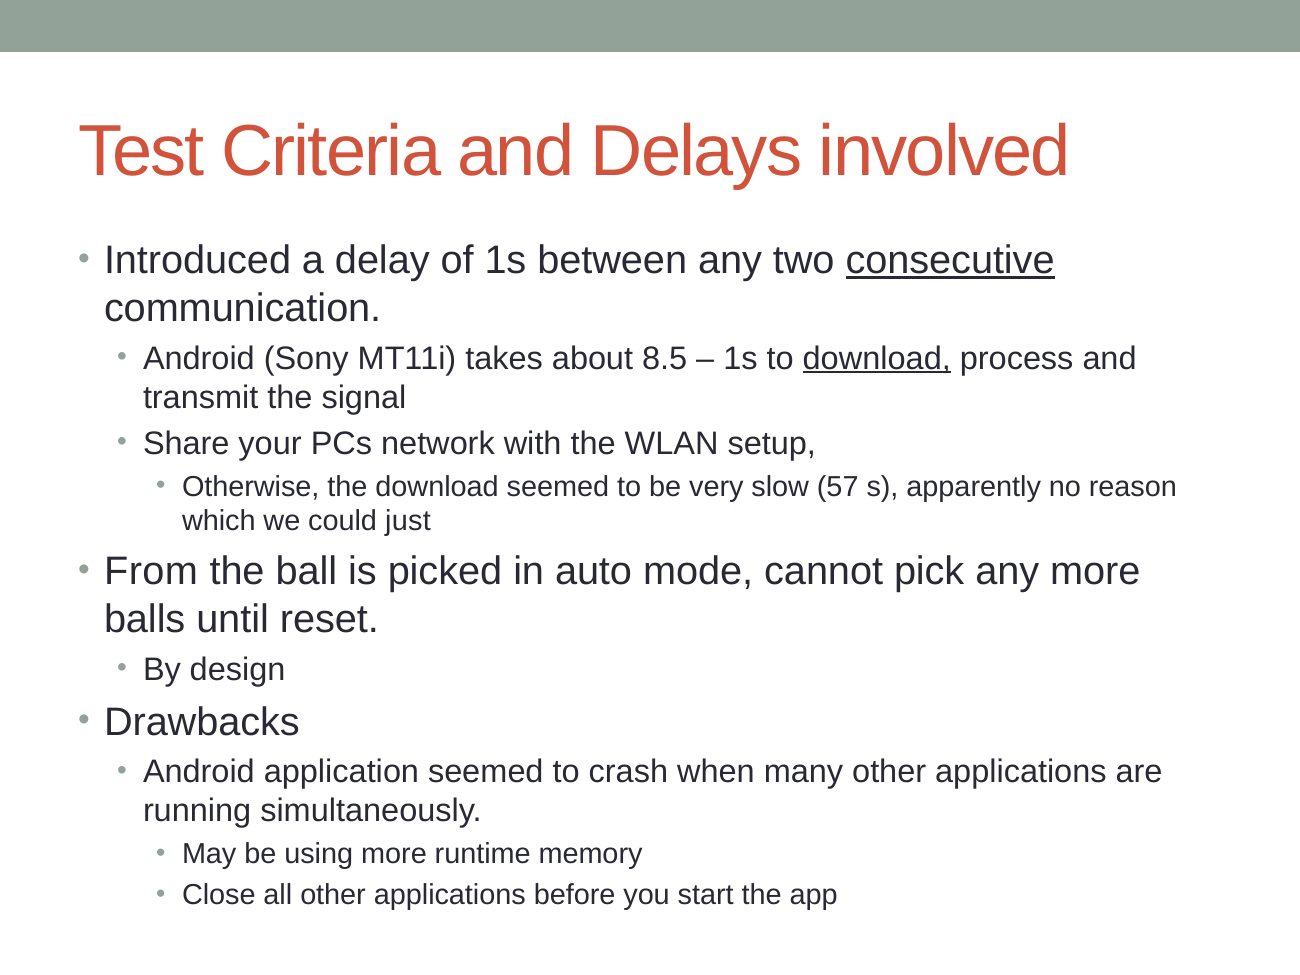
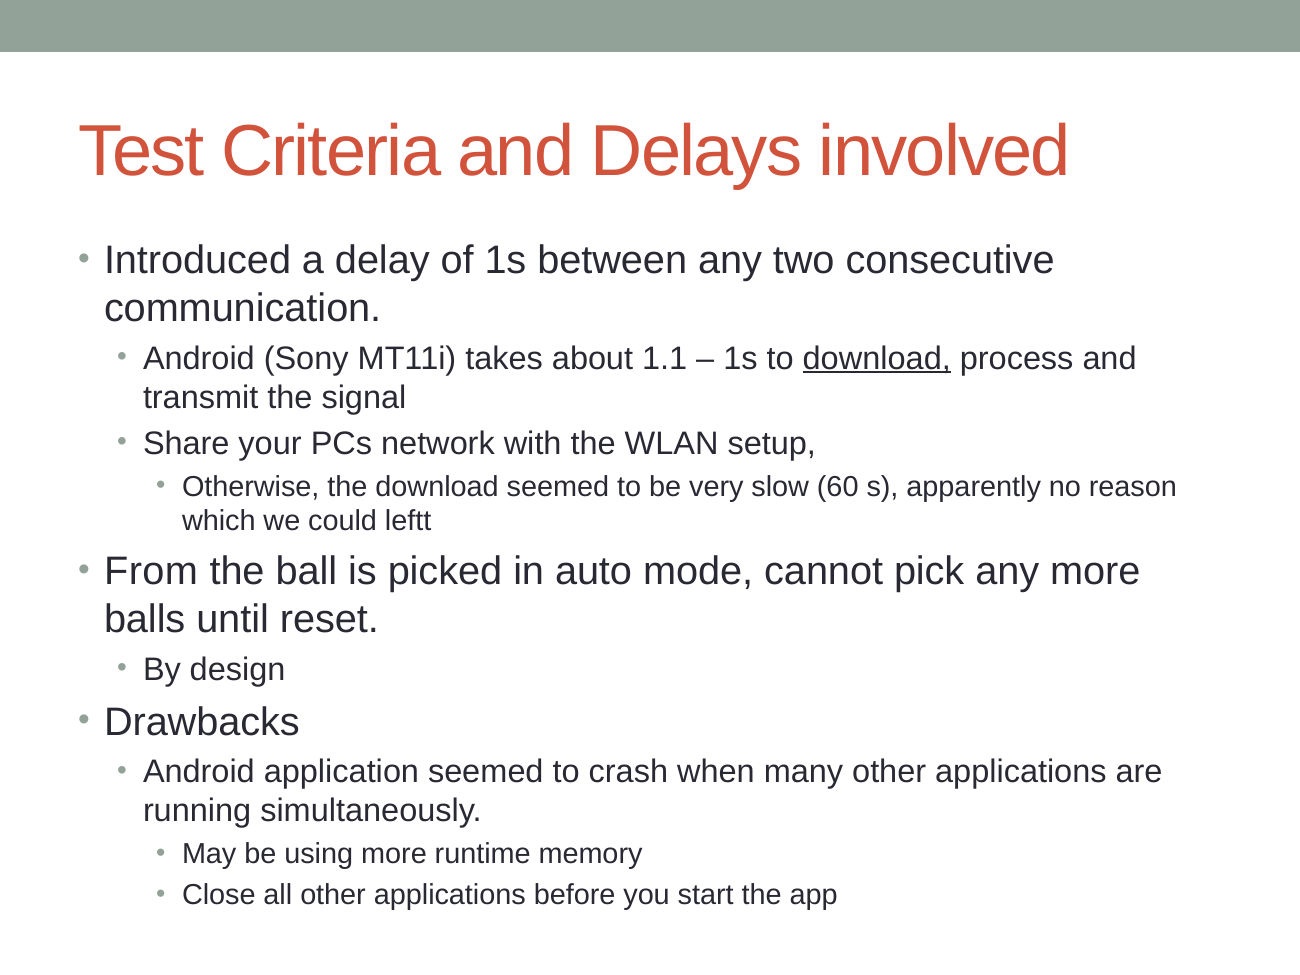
consecutive underline: present -> none (950, 261)
8.5: 8.5 -> 1.1 (665, 358)
57: 57 -> 60 (838, 487)
just: just -> leftt (408, 521)
